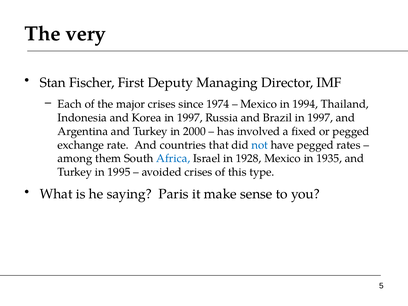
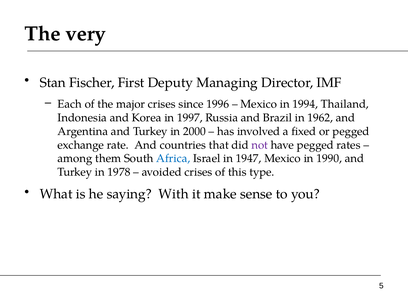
1974: 1974 -> 1996 (218, 104)
Brazil in 1997: 1997 -> 1962 (320, 118)
not colour: blue -> purple (260, 145)
1928: 1928 -> 1947 (249, 159)
1935: 1935 -> 1990 (329, 159)
1995: 1995 -> 1978 (119, 172)
Paris: Paris -> With (174, 194)
